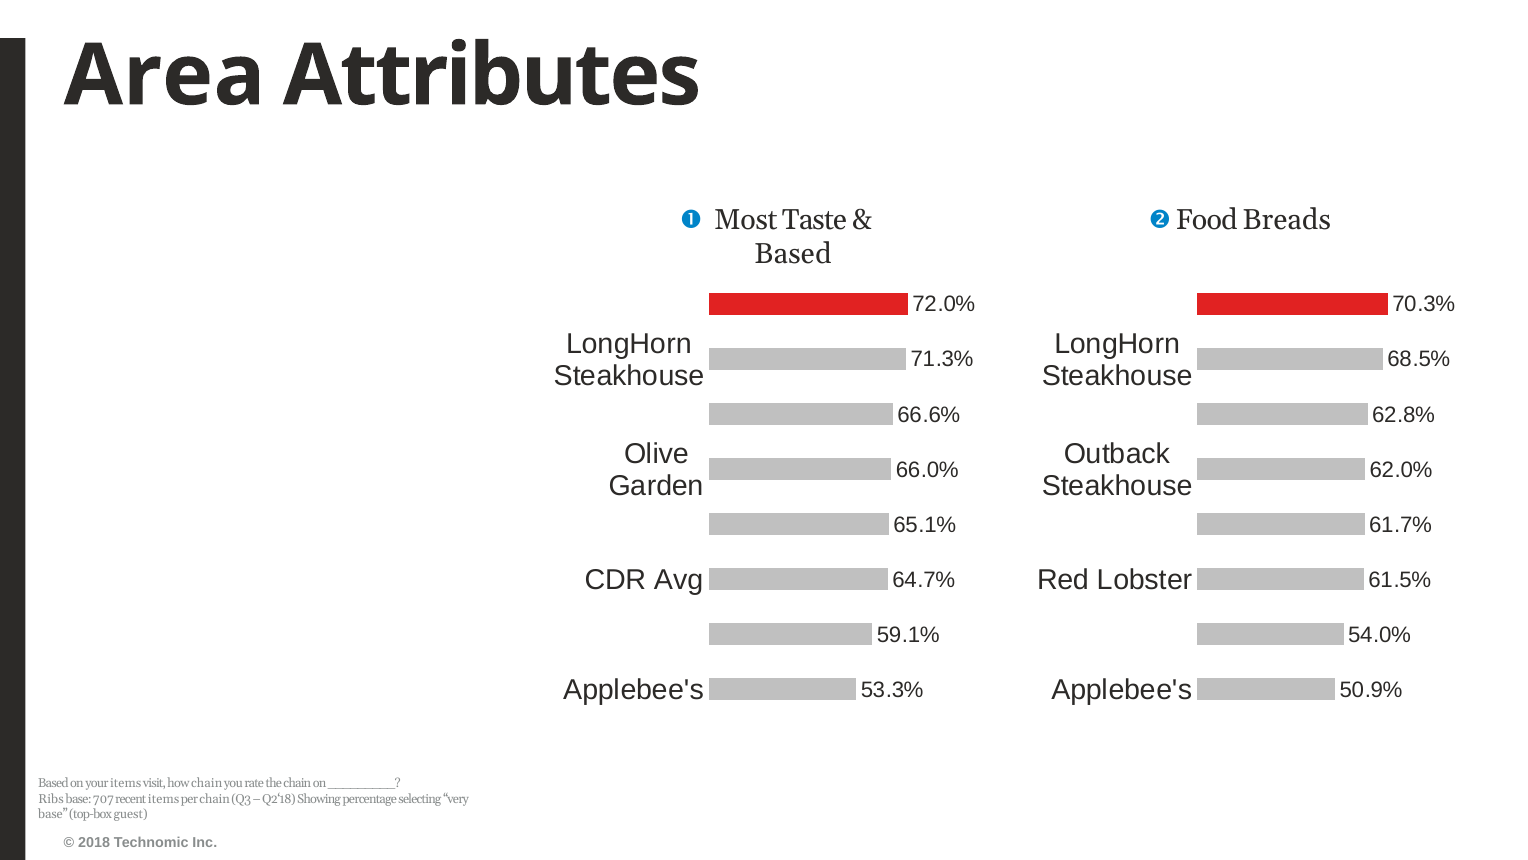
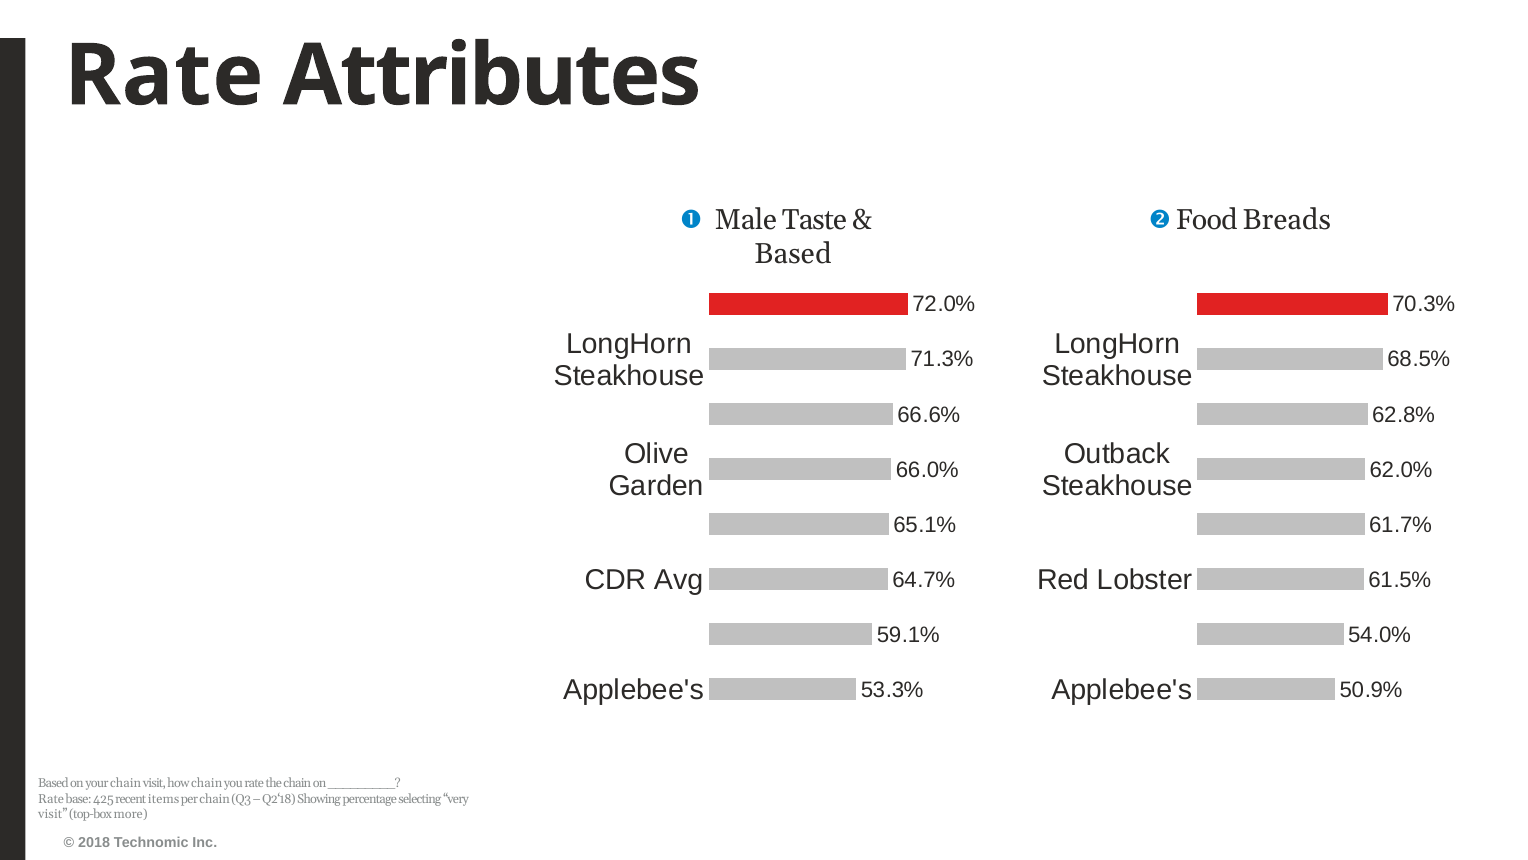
Area: Area -> Rate (164, 76)
Most: Most -> Male (746, 220)
your items: items -> chain (126, 783)
Ribs: Ribs -> Rate (51, 798)
707: 707 -> 425 (103, 798)
base: base -> visit (53, 814)
guest: guest -> more (131, 814)
